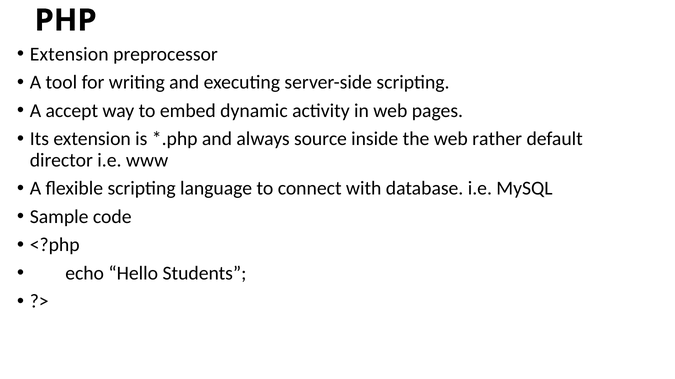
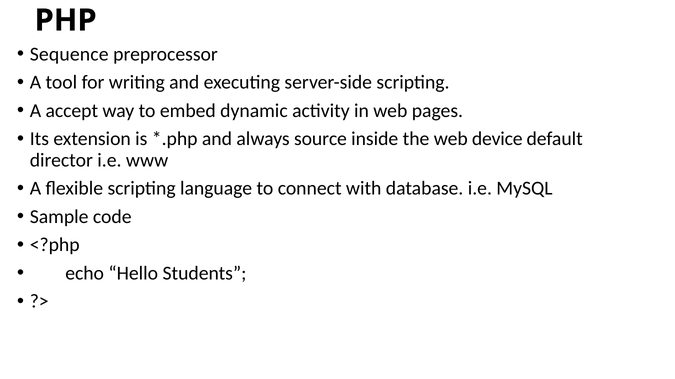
Extension: Extension -> Sequence (69, 54)
rather: rather -> device (497, 139)
